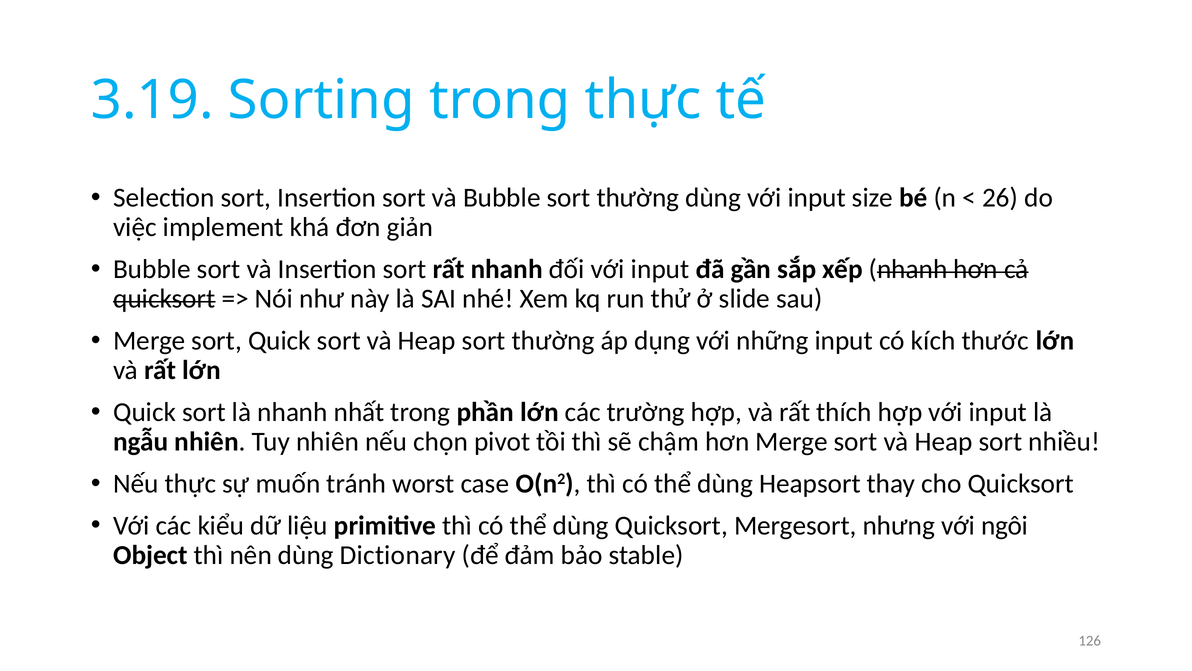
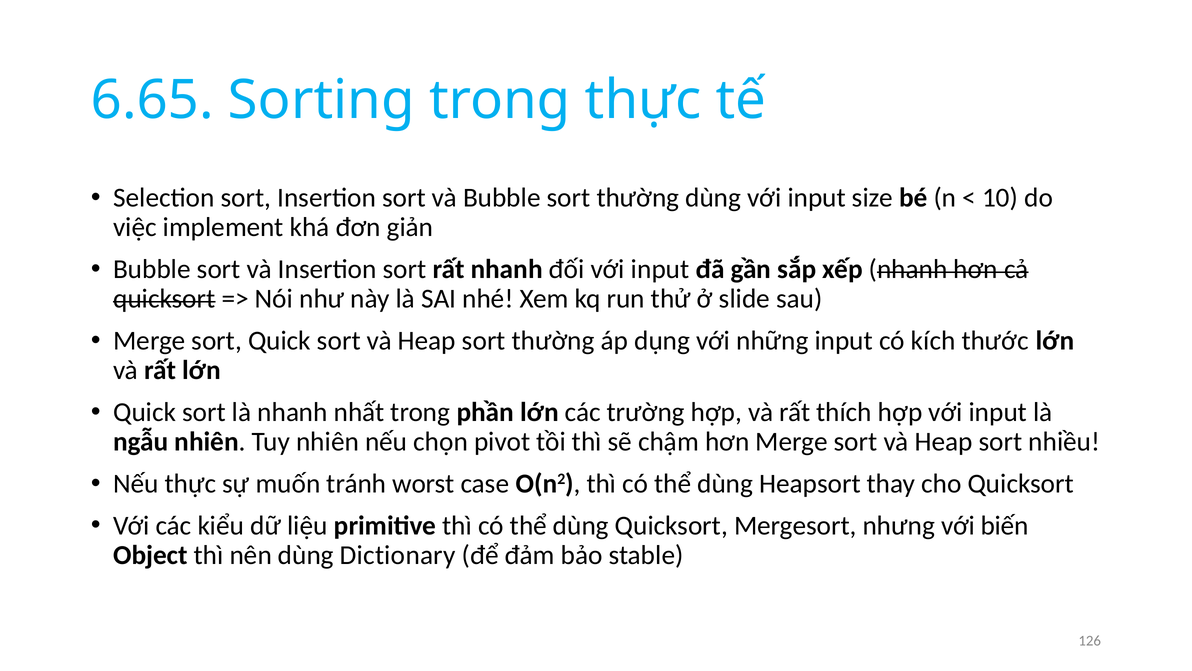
3.19: 3.19 -> 6.65 (152, 100)
26: 26 -> 10 (1000, 198)
ngôi: ngôi -> biến (1005, 525)
